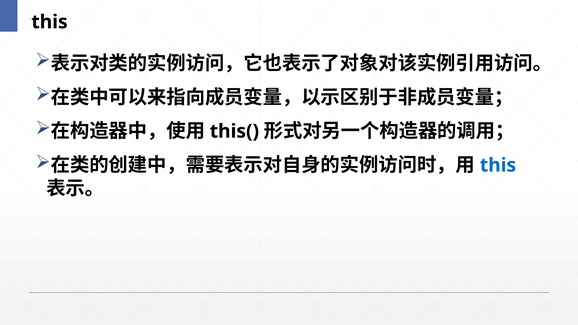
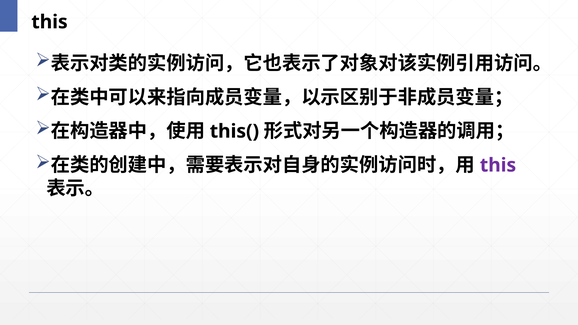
this colour: blue -> purple (498, 165)
